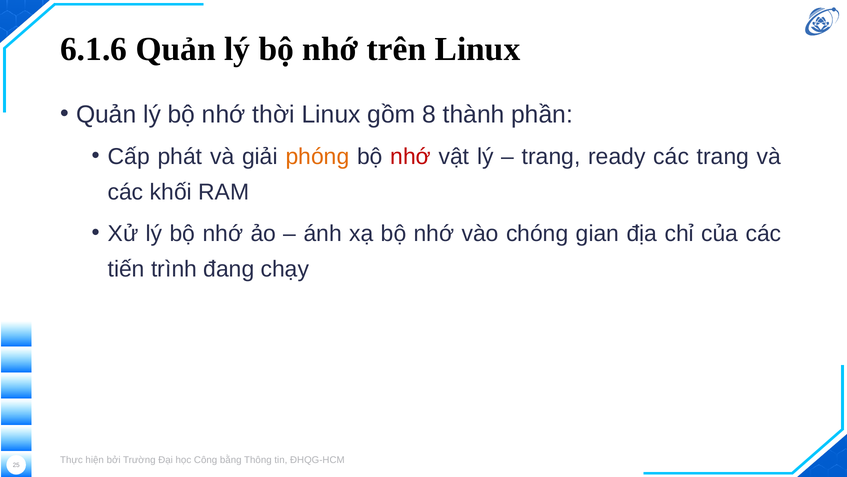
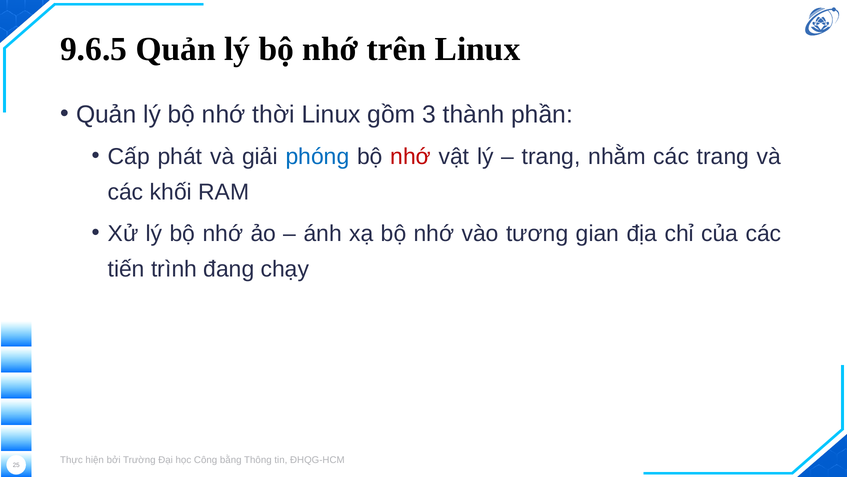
6.1.6: 6.1.6 -> 9.6.5 (94, 49)
8: 8 -> 3 (429, 114)
phóng colour: orange -> blue (317, 156)
ready: ready -> nhằm (617, 156)
chóng: chóng -> tương (537, 233)
